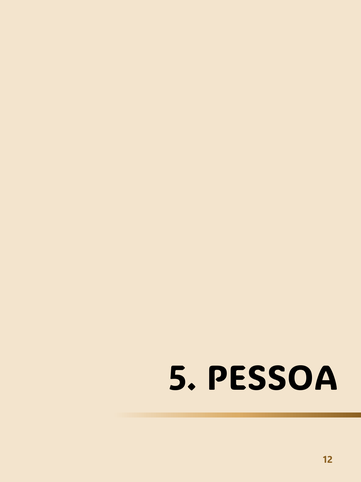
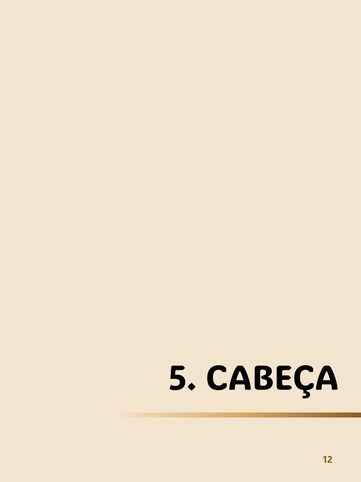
PESSOA: PESSOA -> CABEÇA (272, 378)
